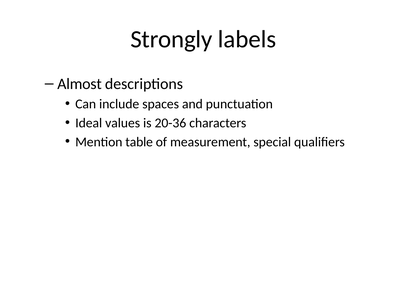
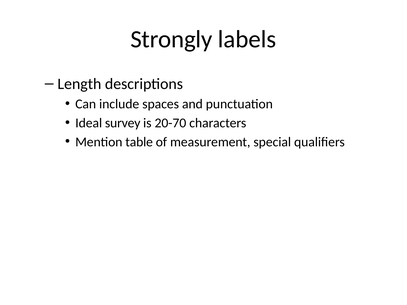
Almost: Almost -> Length (79, 84)
values: values -> survey (123, 123)
20-36: 20-36 -> 20-70 (170, 123)
